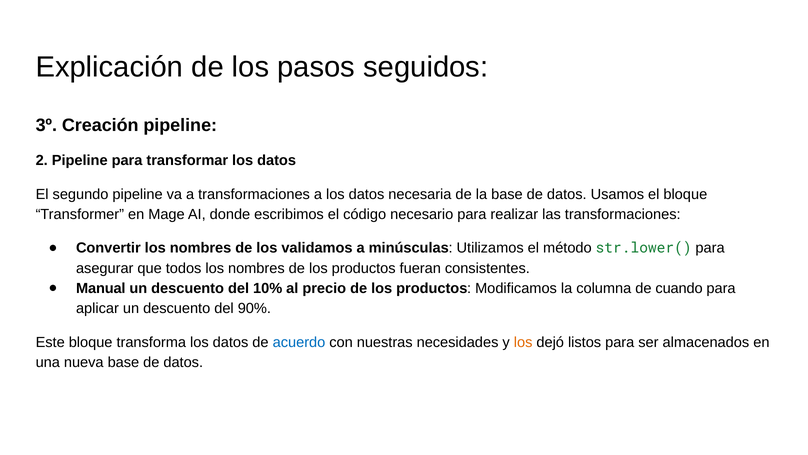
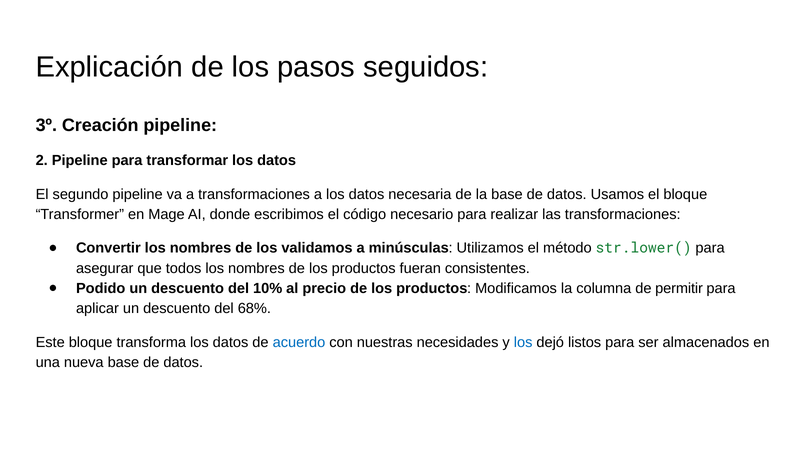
Manual: Manual -> Podido (101, 288)
cuando: cuando -> permitir (679, 288)
90%: 90% -> 68% (254, 308)
los colour: orange -> blue (523, 342)
